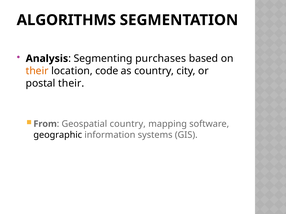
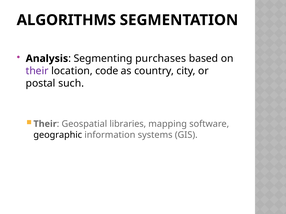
their colour: orange -> purple (37, 71)
postal their: their -> such (71, 83)
From: From -> Their (45, 124)
Geospatial country: country -> libraries (128, 124)
